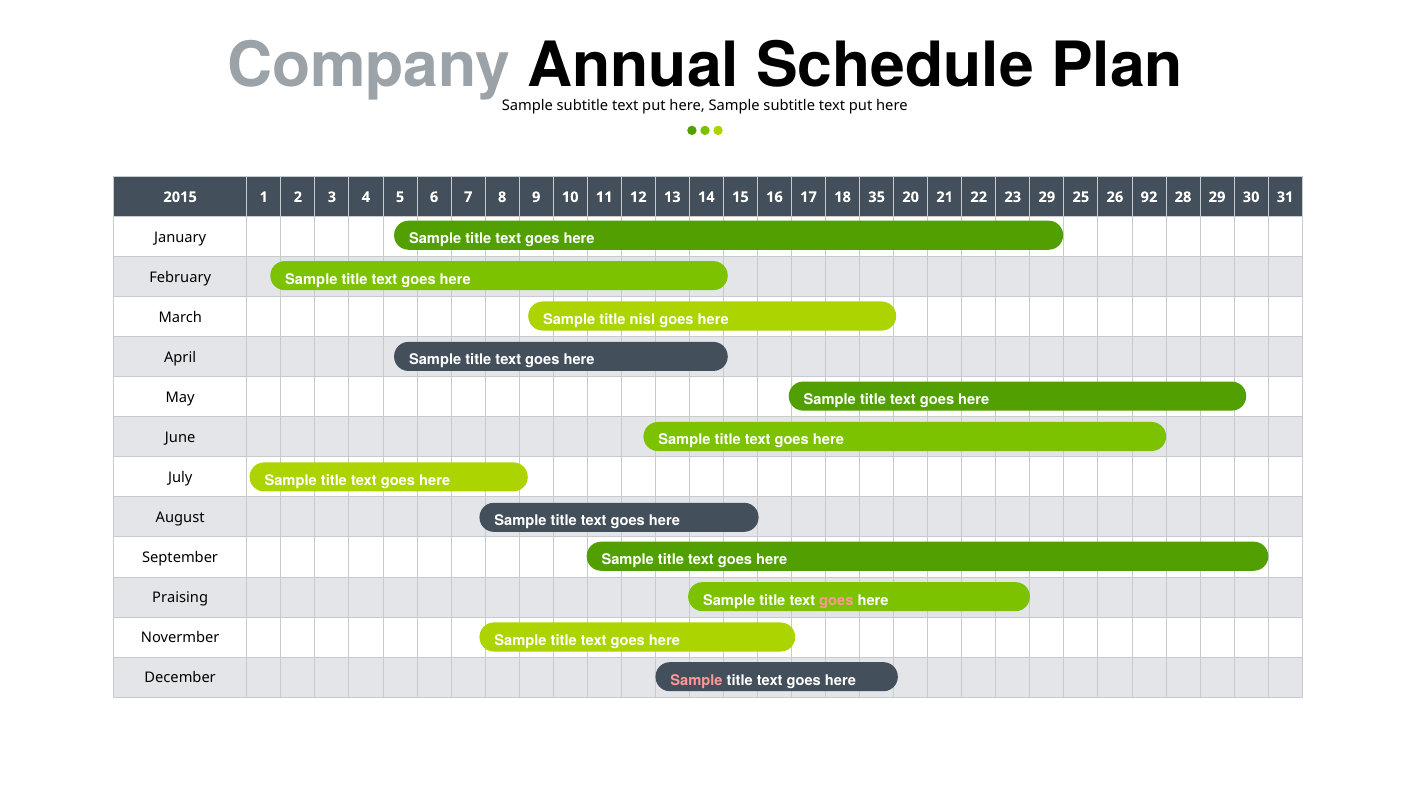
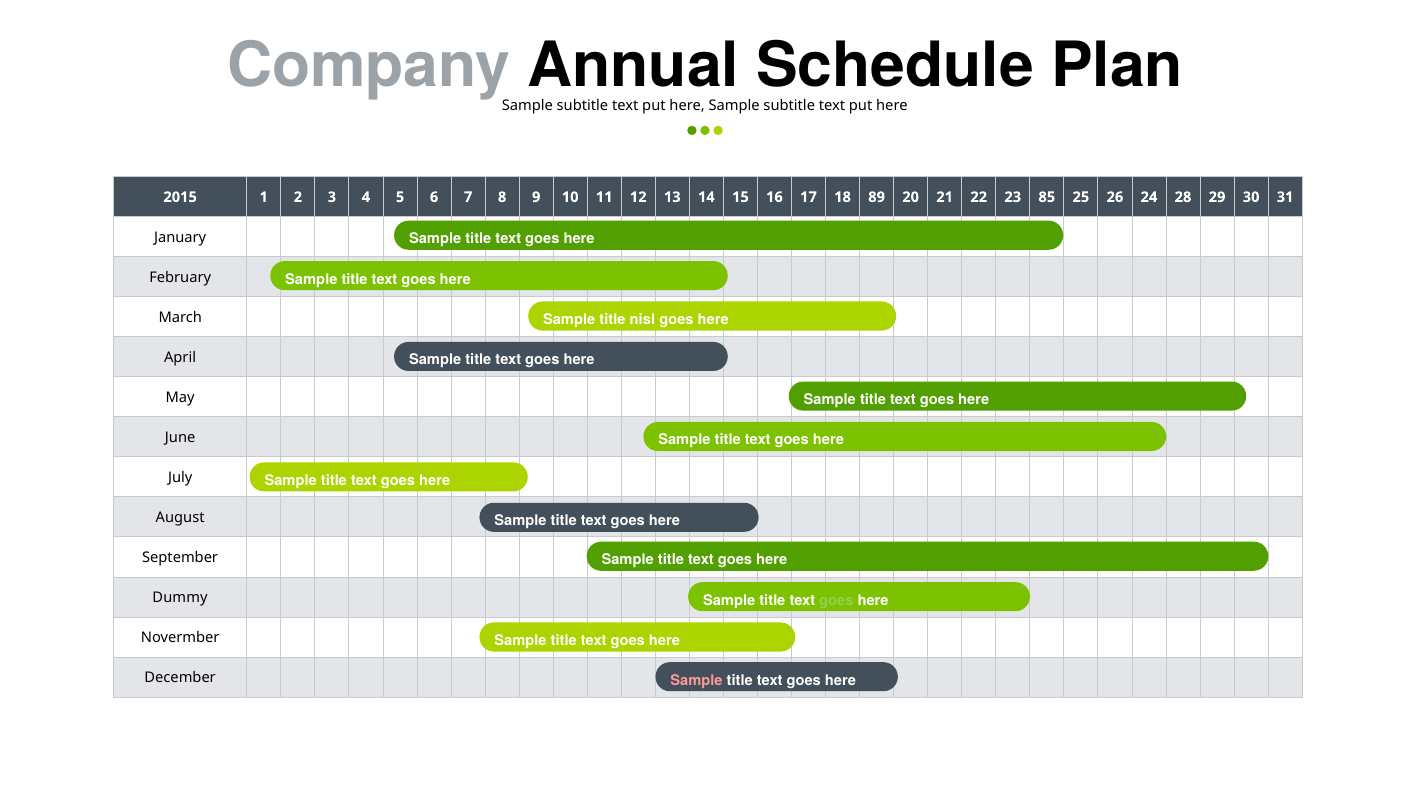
35: 35 -> 89 (877, 197)
23 29: 29 -> 85 (1047, 197)
92: 92 -> 24 (1149, 197)
Praising: Praising -> Dummy (180, 598)
goes colour: pink -> light green (836, 600)
